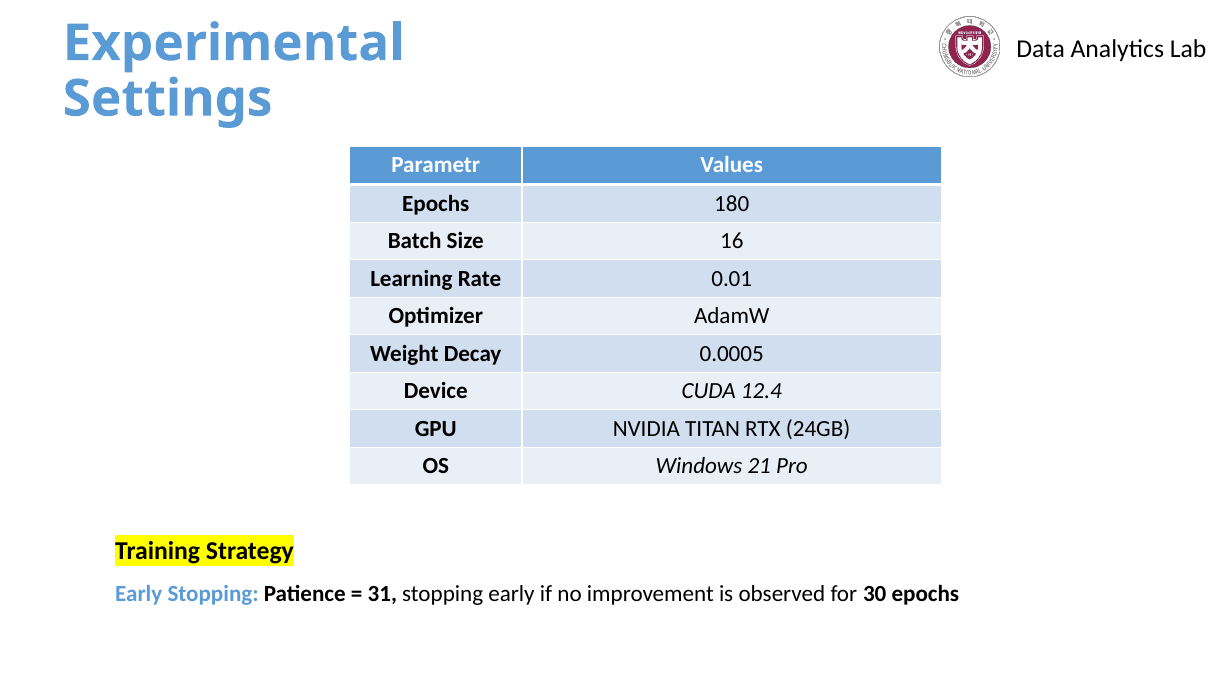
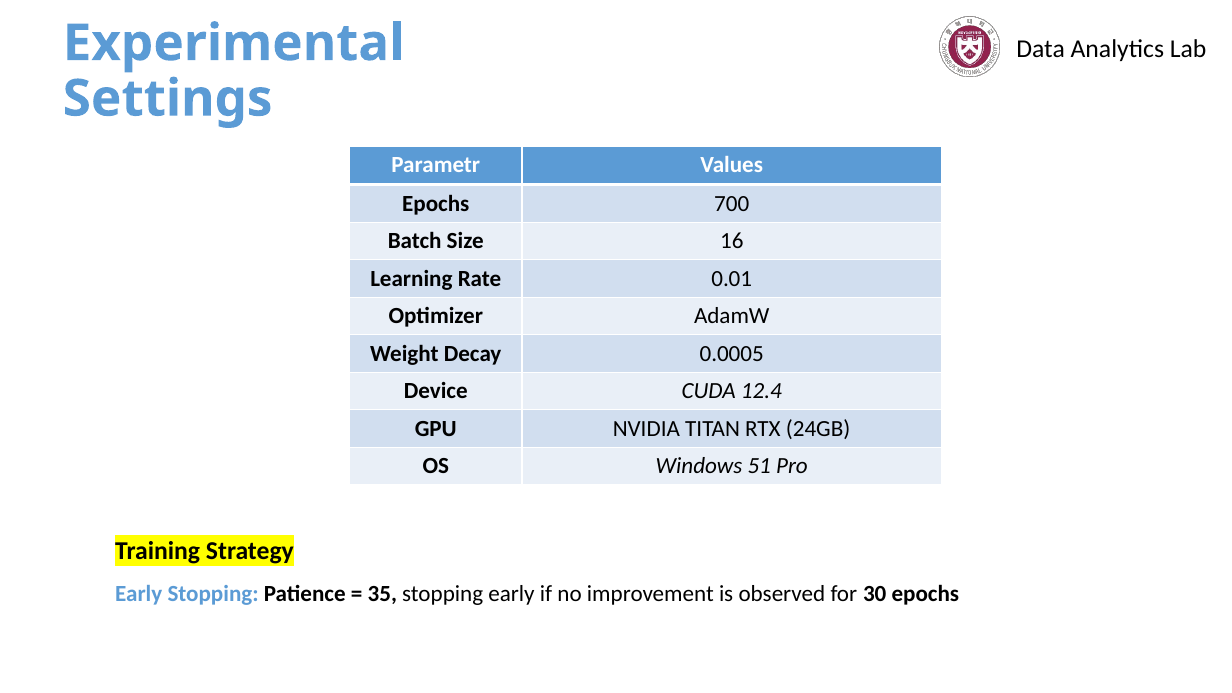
180: 180 -> 700 (732, 204)
21: 21 -> 51 (759, 466)
31: 31 -> 35 (382, 594)
